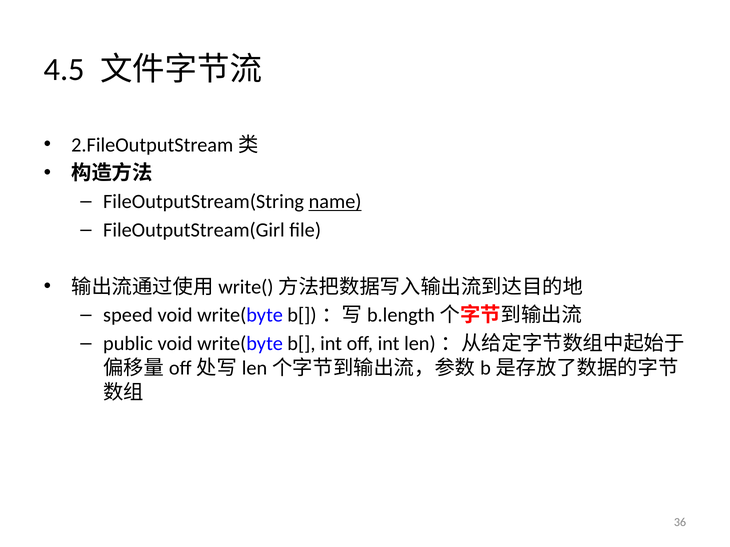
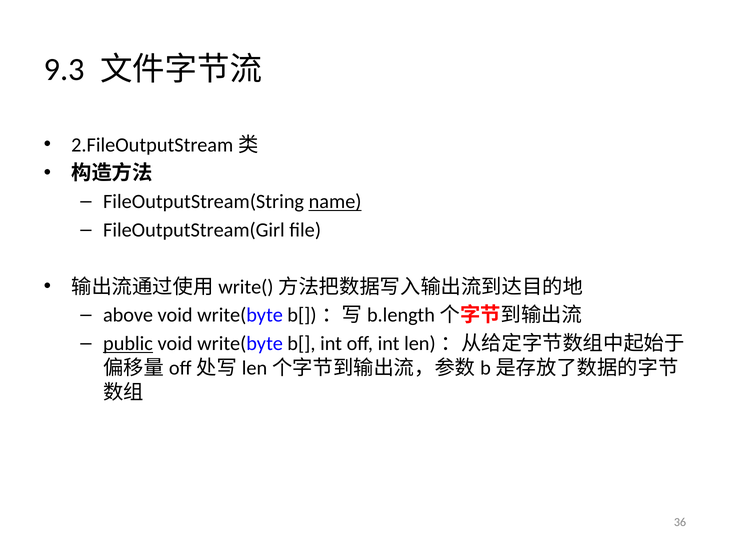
4.5: 4.5 -> 9.3 (64, 70)
speed: speed -> above (128, 316)
public underline: none -> present (128, 344)
